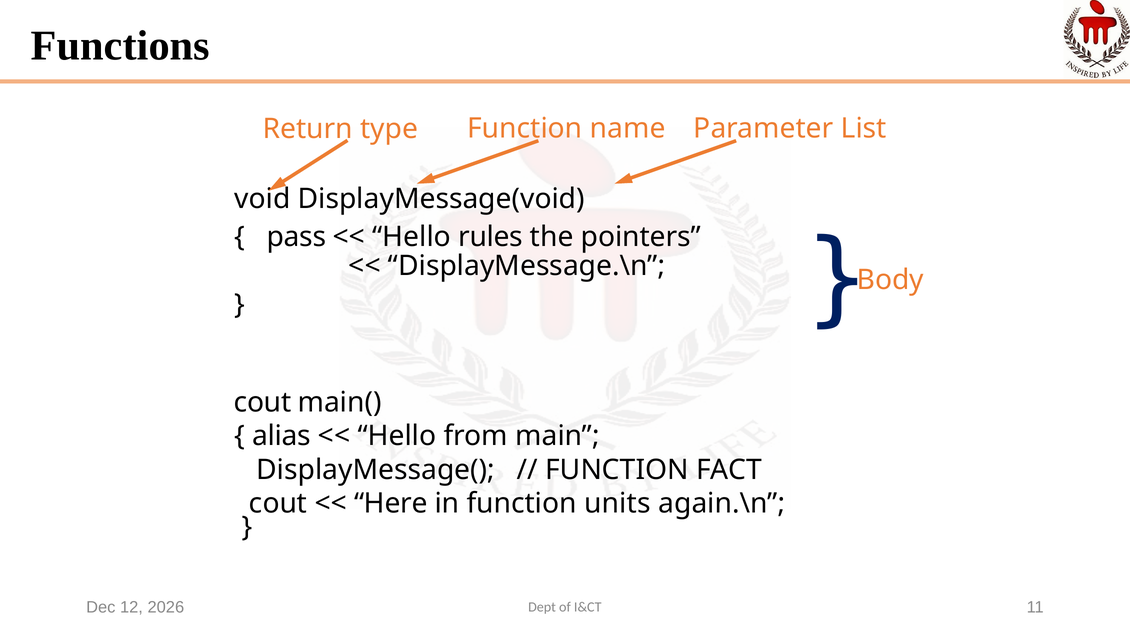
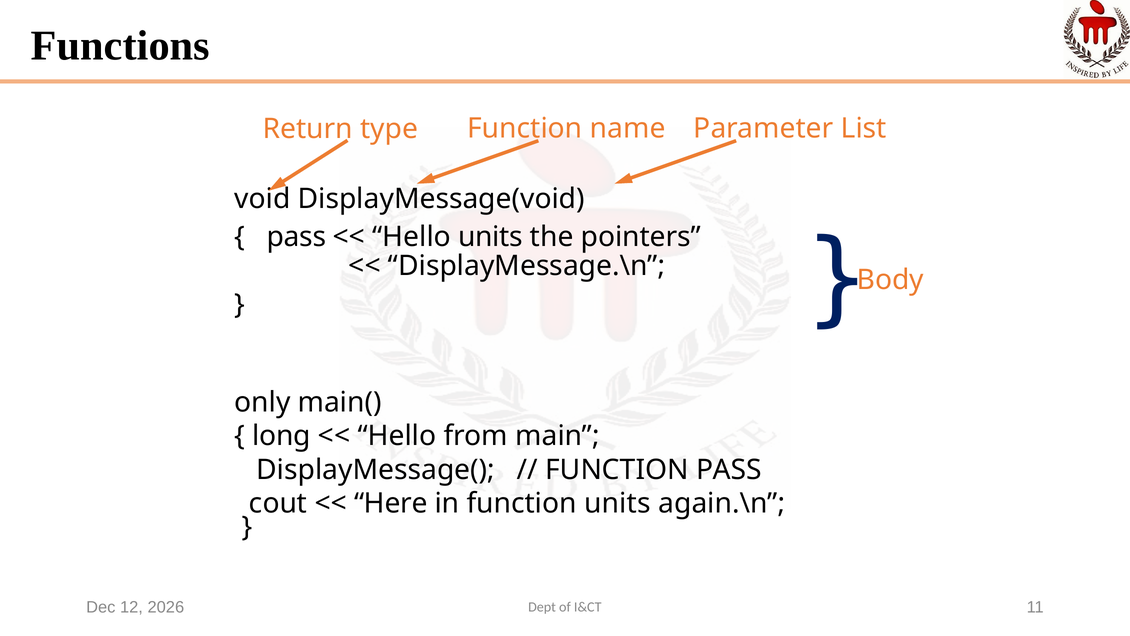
Hello rules: rules -> units (491, 237)
cout: cout -> only (262, 402)
alias: alias -> long (282, 436)
FUNCTION FACT: FACT -> PASS (729, 469)
